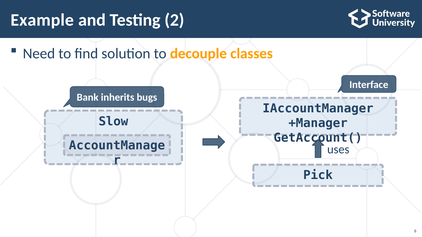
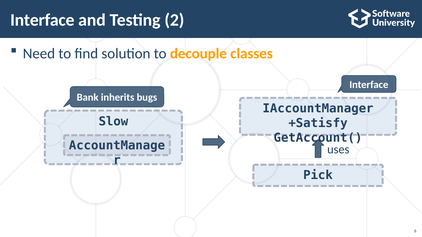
Example: Example -> Interface (42, 20)
+Manager: +Manager -> +Satisfy (318, 123)
